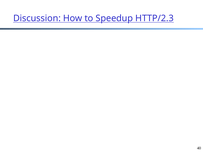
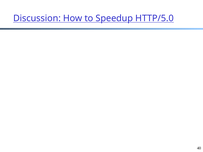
HTTP/2.3: HTTP/2.3 -> HTTP/5.0 (155, 18)
